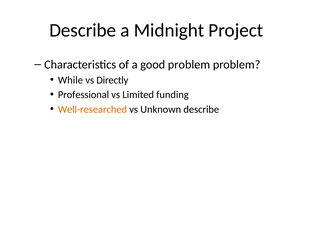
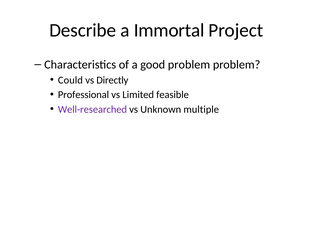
Midnight: Midnight -> Immortal (169, 30)
While: While -> Could (70, 80)
funding: funding -> feasible (173, 95)
Well-researched colour: orange -> purple (92, 109)
Unknown describe: describe -> multiple (201, 109)
